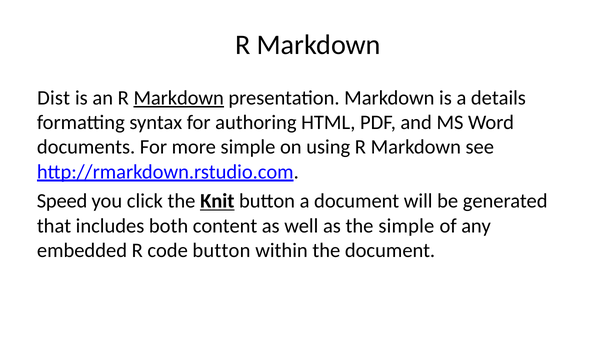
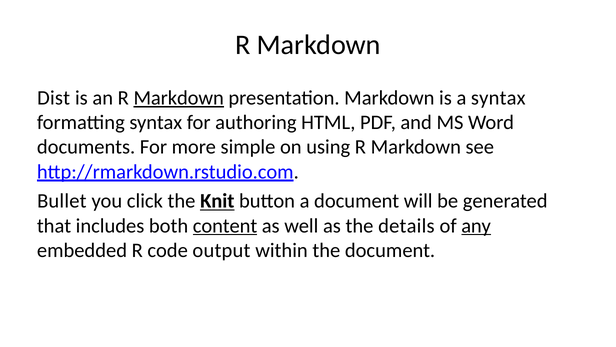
a details: details -> syntax (498, 98)
Speed: Speed -> Bullet (62, 201)
content underline: none -> present (225, 225)
the simple: simple -> details (406, 225)
any underline: none -> present (476, 225)
code button: button -> output (221, 250)
